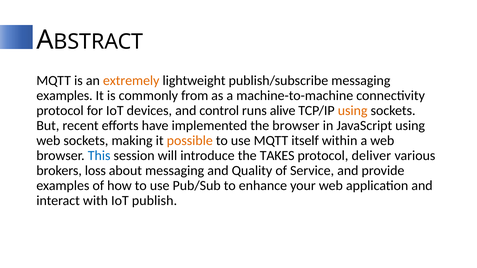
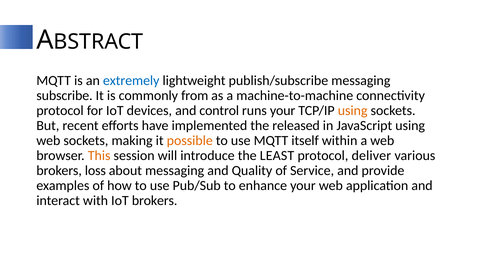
extremely colour: orange -> blue (131, 81)
examples: examples -> subscribe (64, 96)
runs alive: alive -> your (283, 111)
the browser: browser -> released (296, 126)
This colour: blue -> orange (99, 156)
TAKES: TAKES -> LEAST (277, 156)
IoT publish: publish -> brokers (155, 201)
